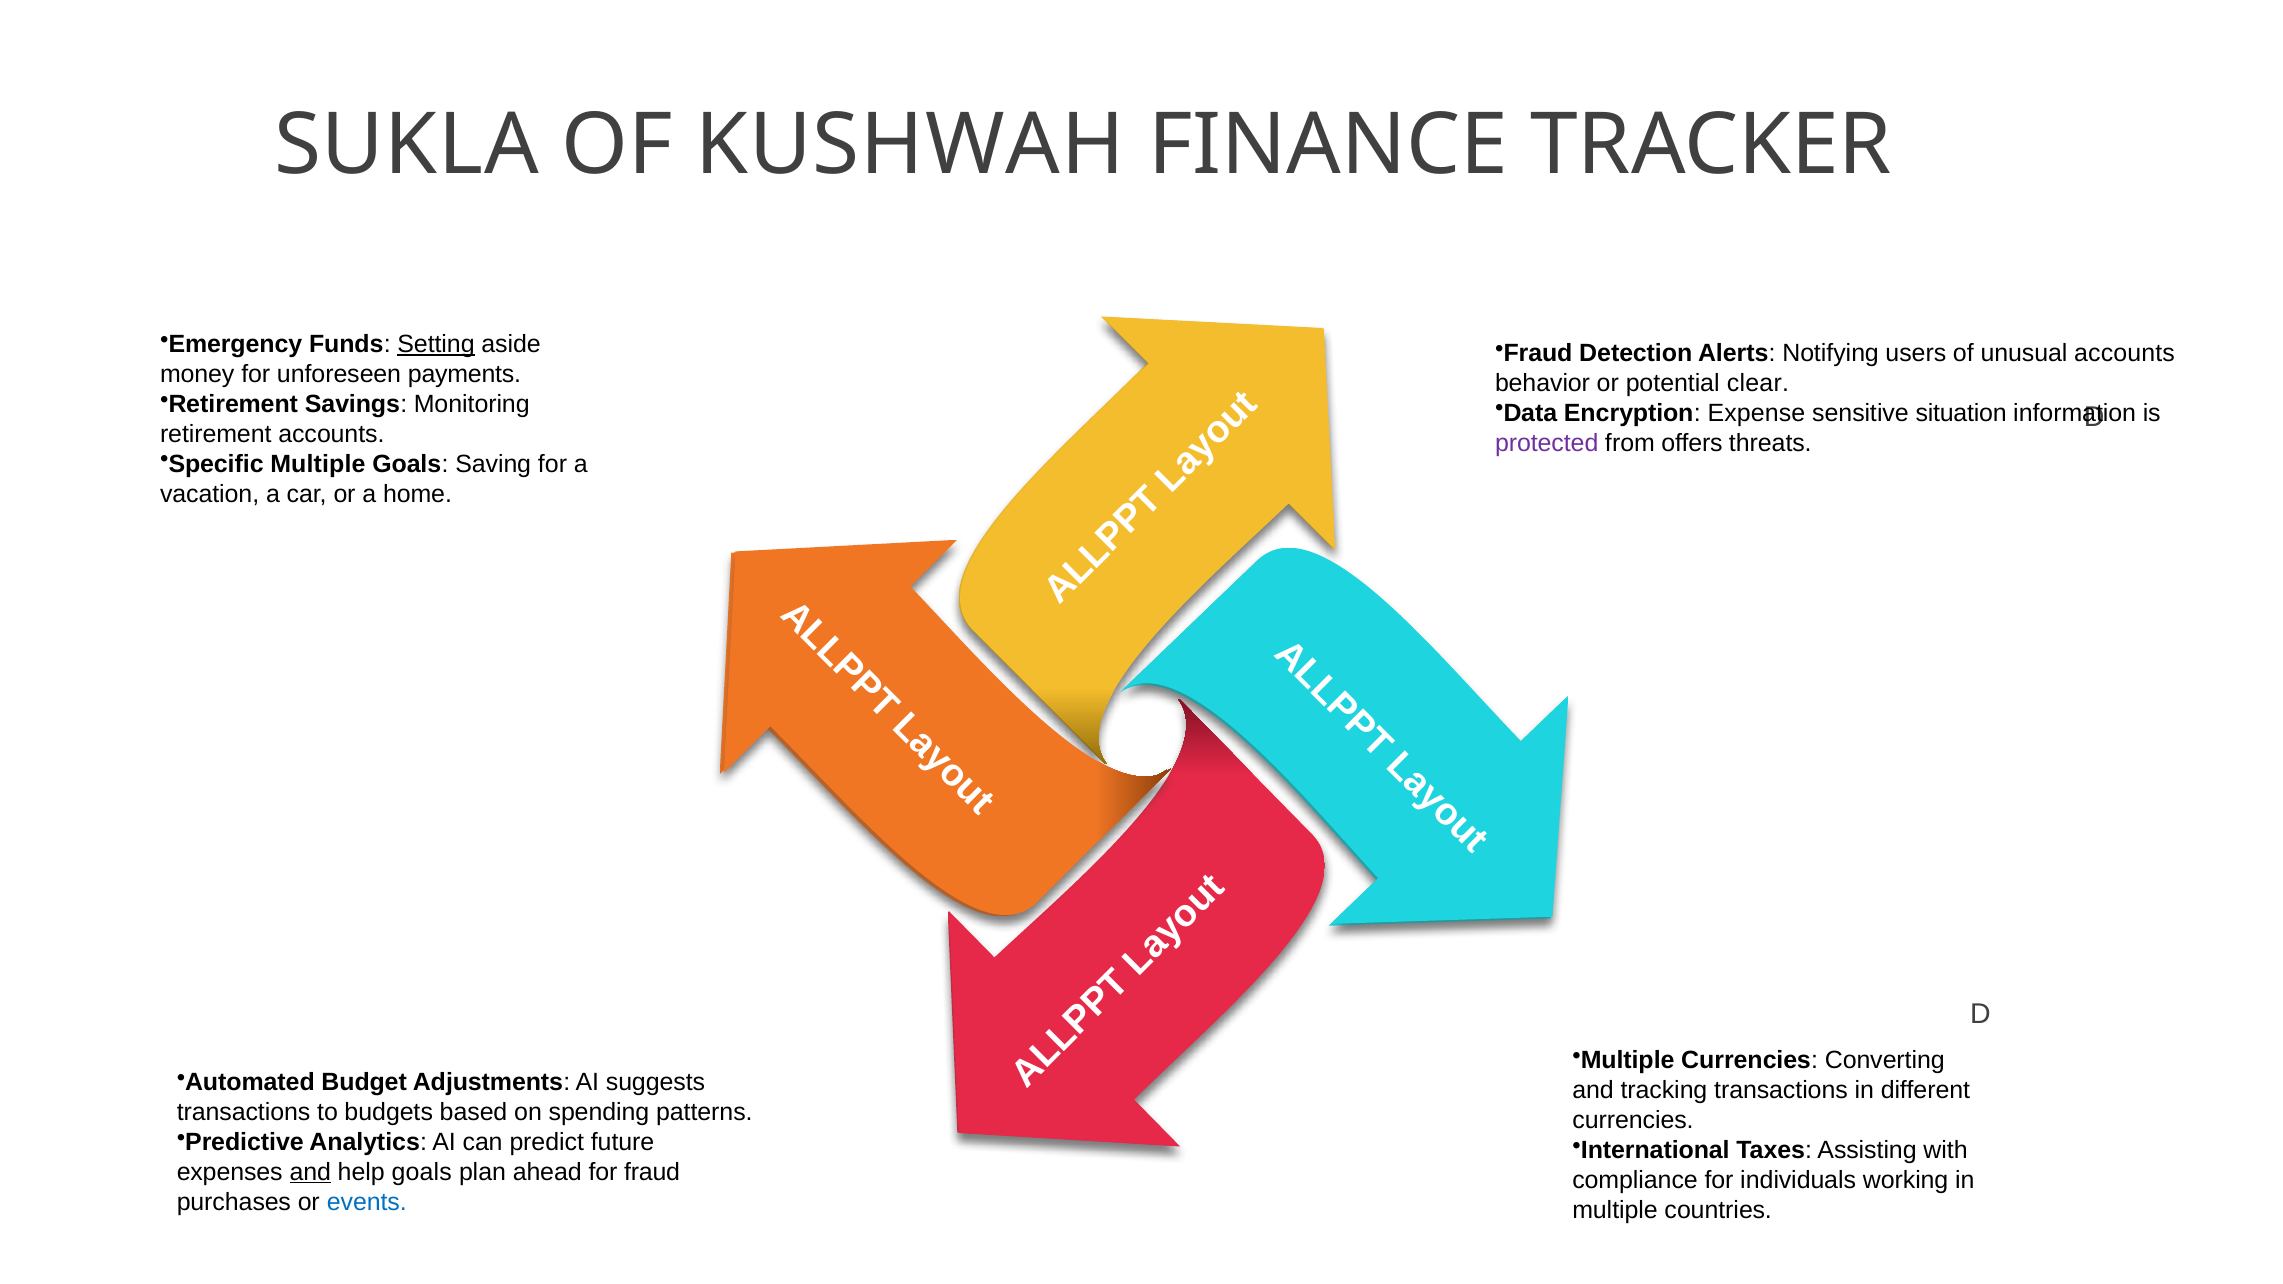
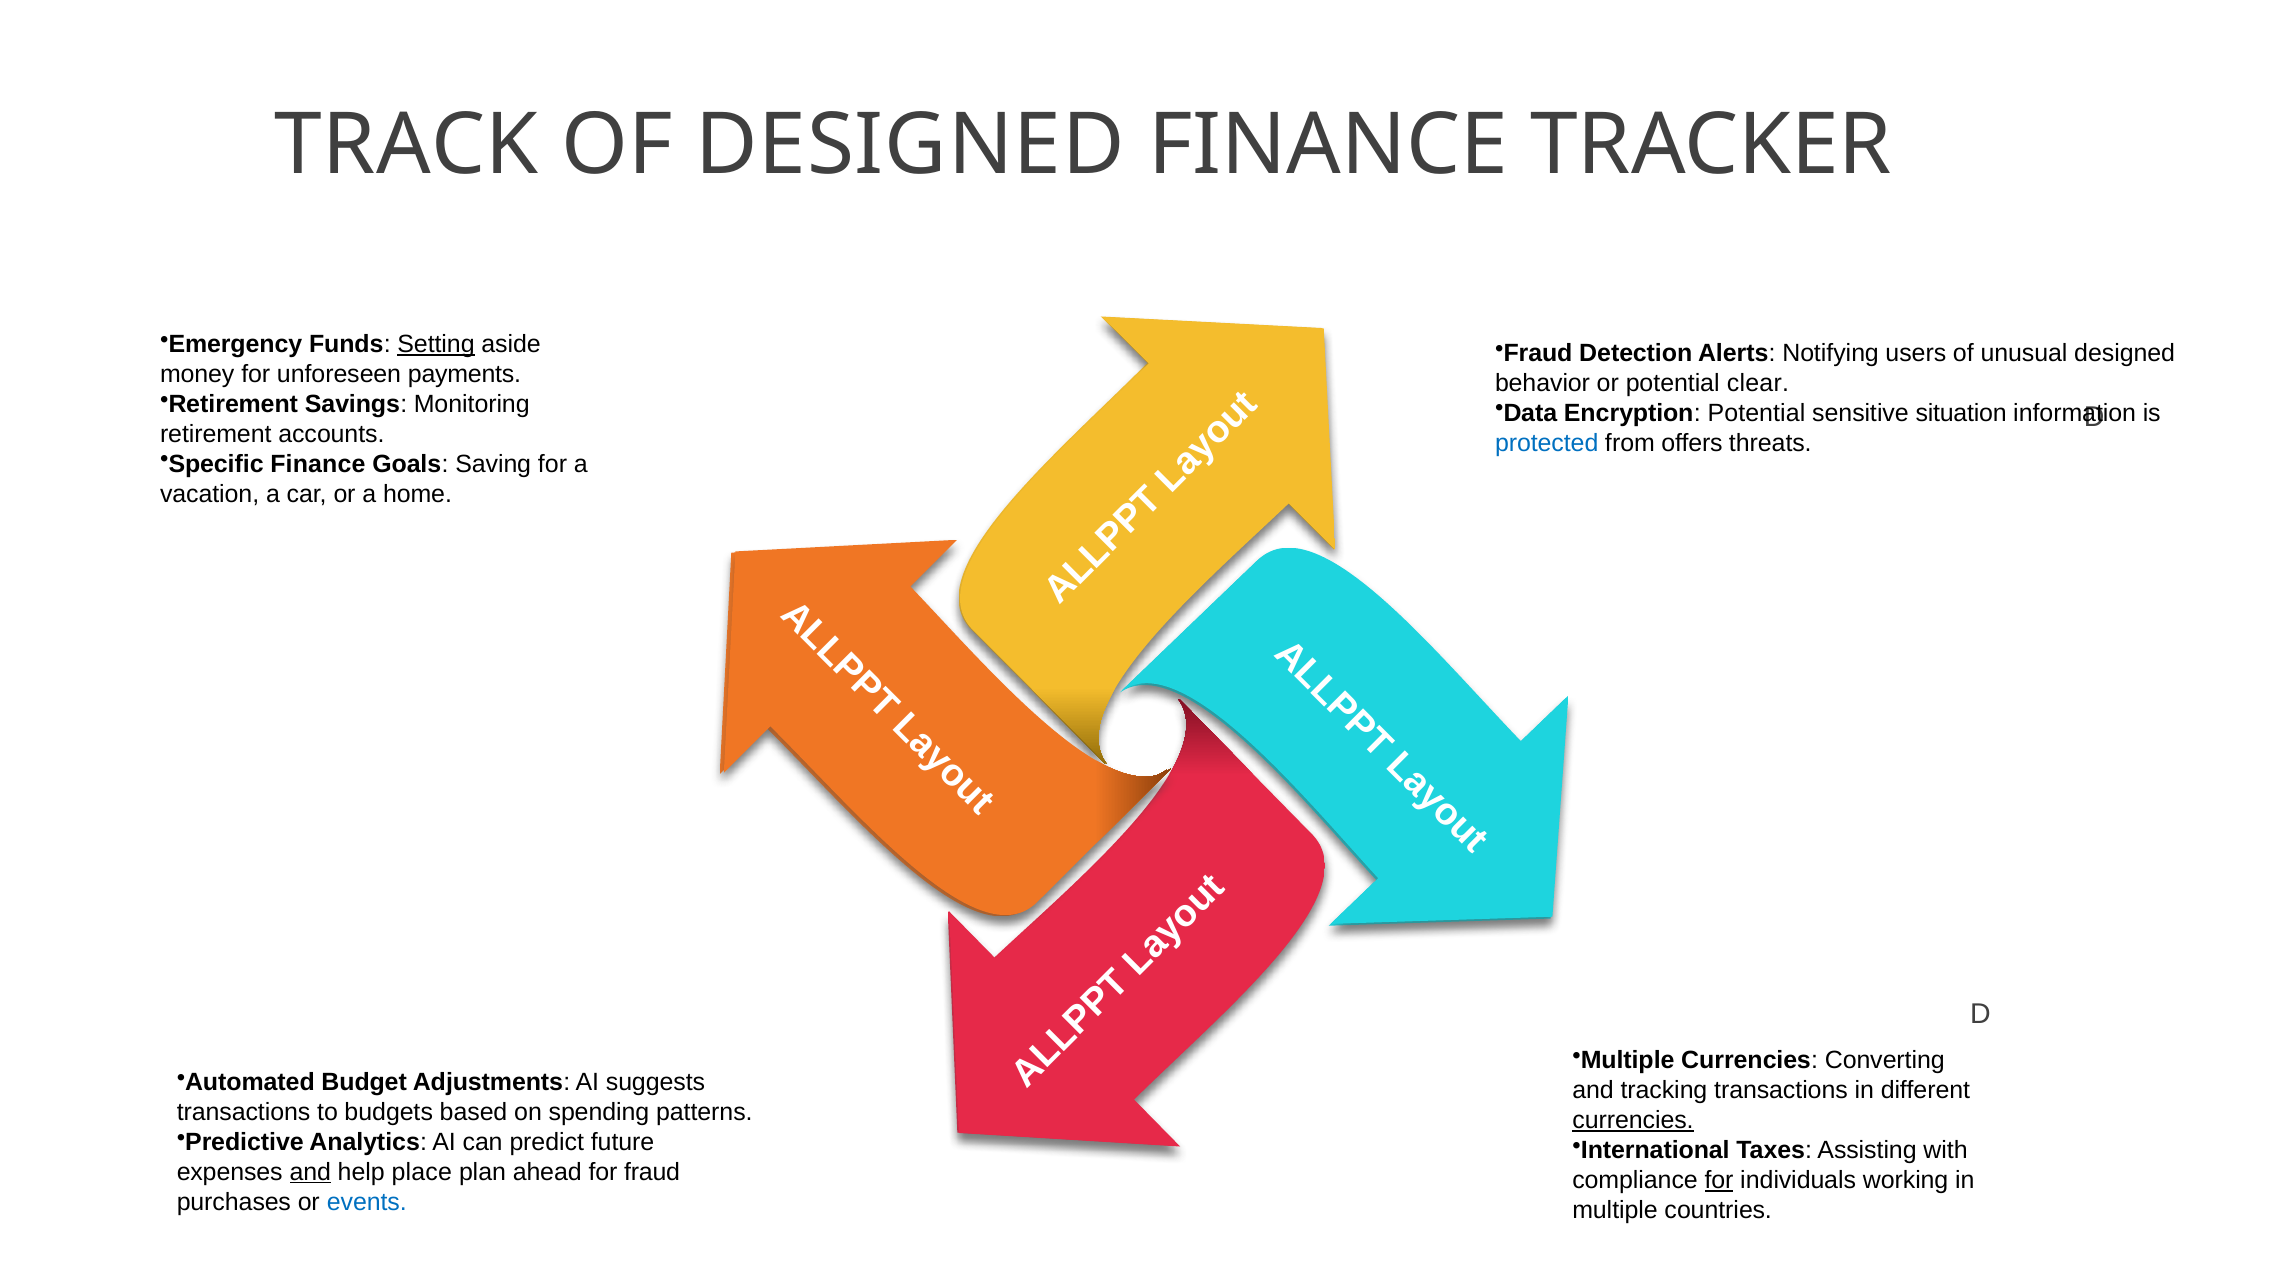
SUKLA: SUKLA -> TRACK (407, 145)
OF KUSHWAH: KUSHWAH -> DESIGNED (910, 145)
unusual accounts: accounts -> designed (2125, 353)
Encryption Expense: Expense -> Potential (1756, 413)
protected colour: purple -> blue (1547, 443)
Specific Multiple: Multiple -> Finance (318, 464)
currencies underline: none -> present (1633, 1120)
help goals: goals -> place (422, 1172)
for underline: none -> present (1719, 1180)
